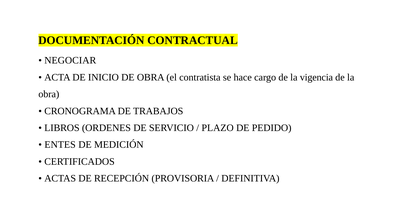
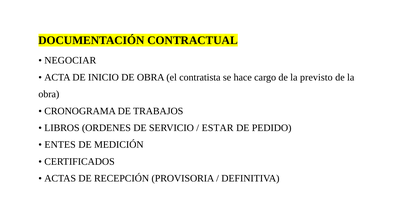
vigencia: vigencia -> previsto (316, 77)
PLAZO: PLAZO -> ESTAR (218, 128)
